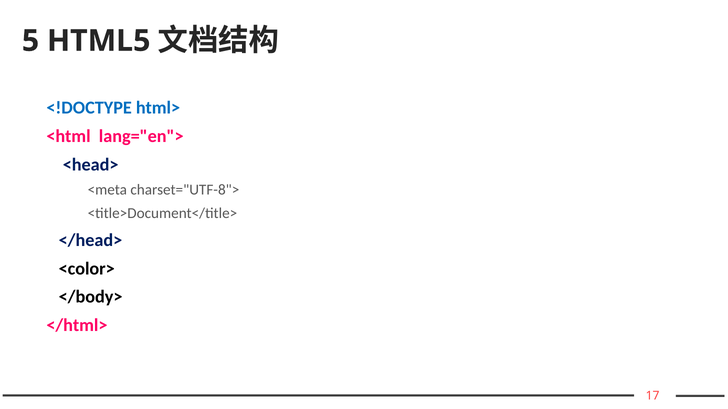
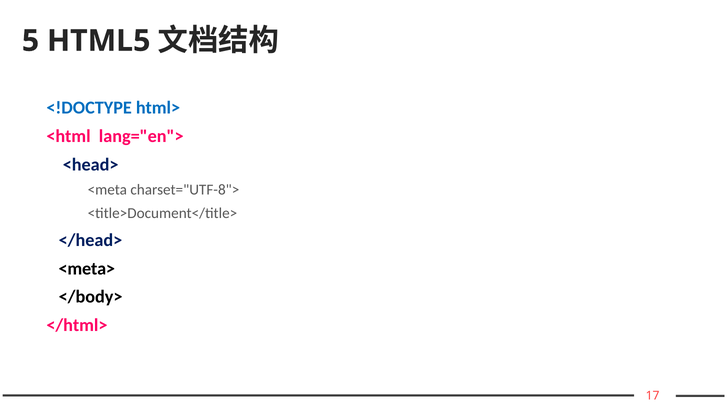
<color>: <color> -> <meta> (87, 269)
